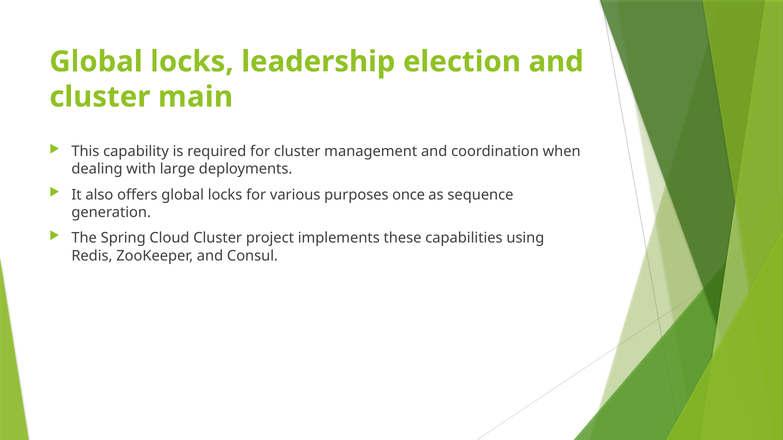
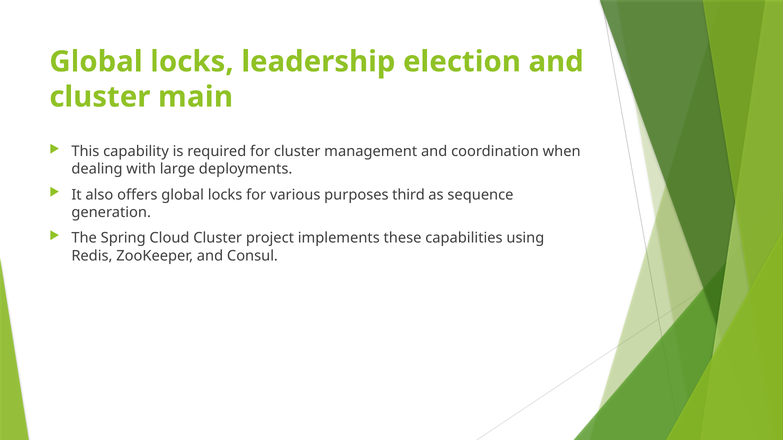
once: once -> third (409, 195)
